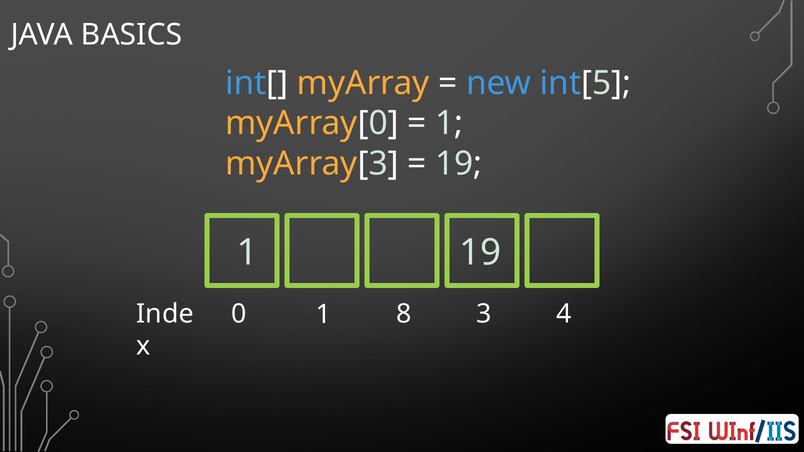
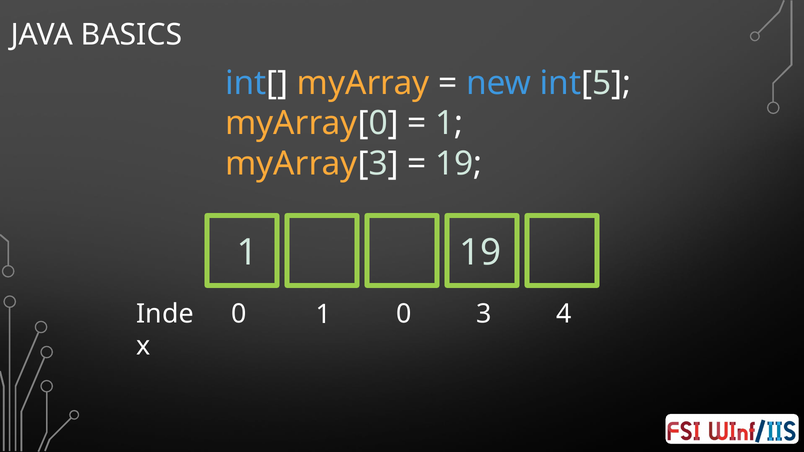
1 8: 8 -> 0 (404, 314)
